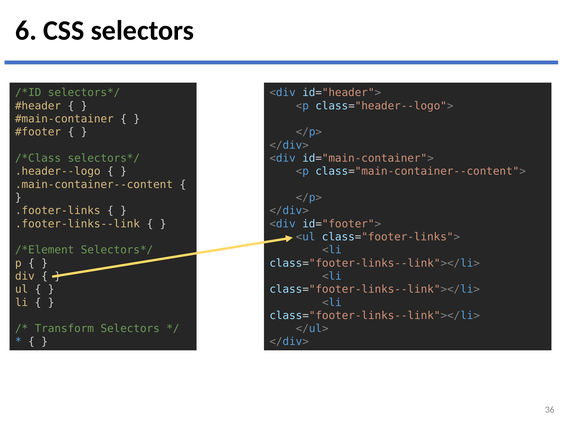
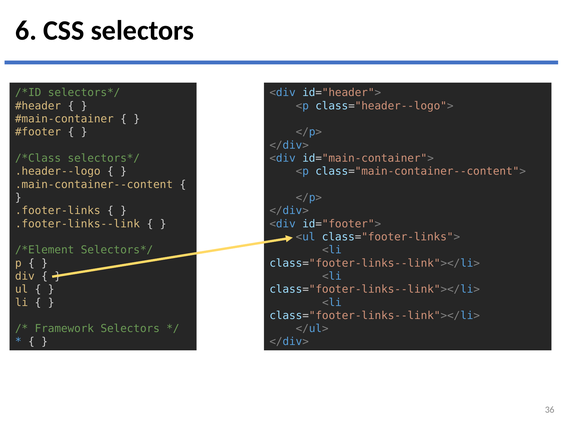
Transform: Transform -> Framework (64, 328)
